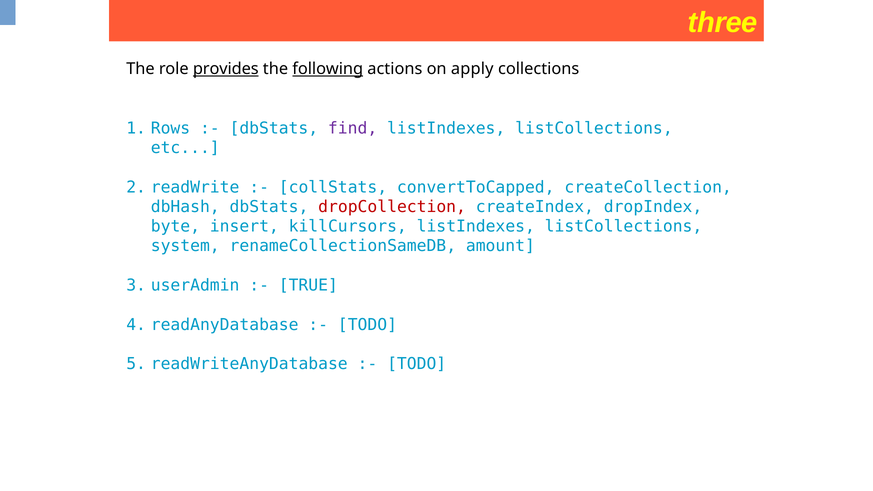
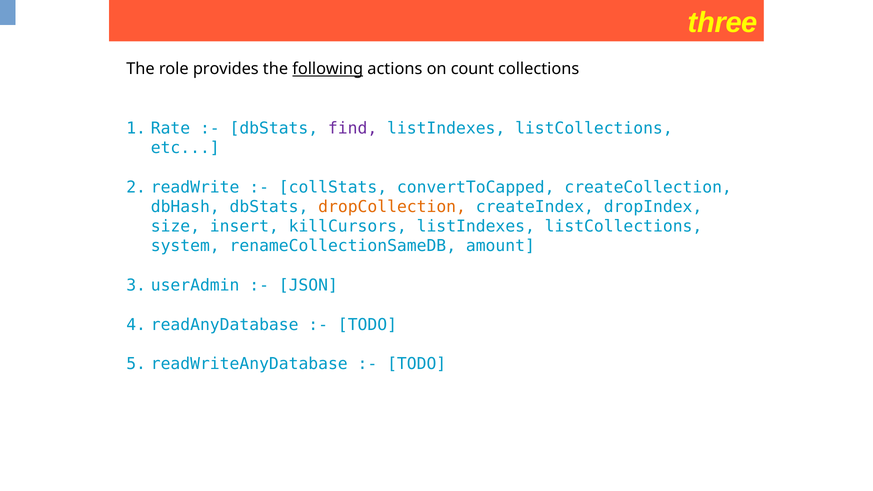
provides underline: present -> none (226, 69)
apply: apply -> count (472, 69)
Rows: Rows -> Rate (170, 128)
dropCollection colour: red -> orange (392, 207)
byte: byte -> size (175, 226)
TRUE: TRUE -> JSON (308, 285)
